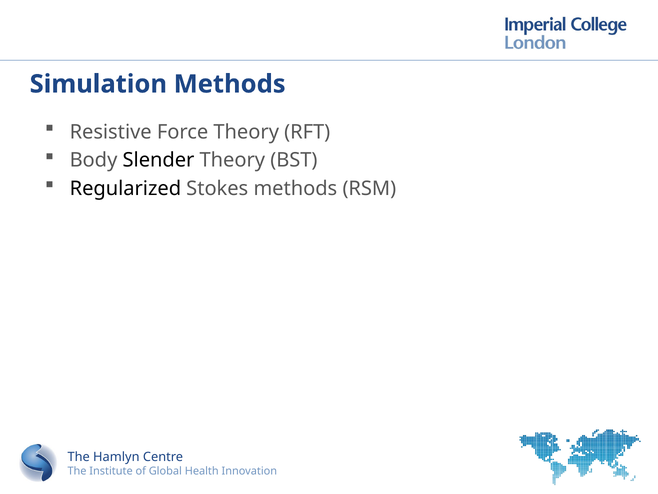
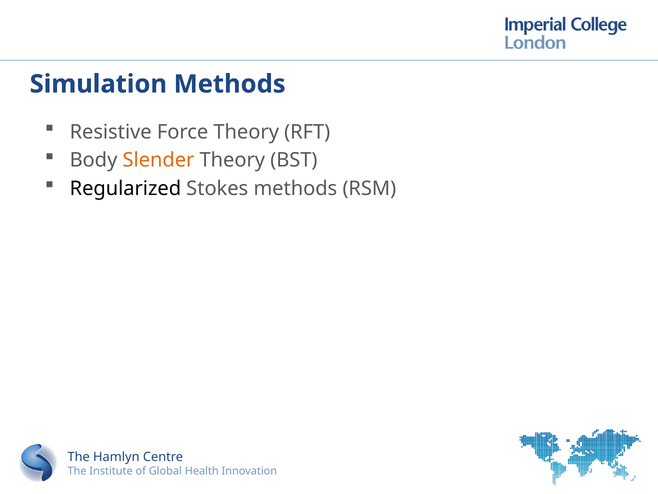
Slender colour: black -> orange (158, 160)
